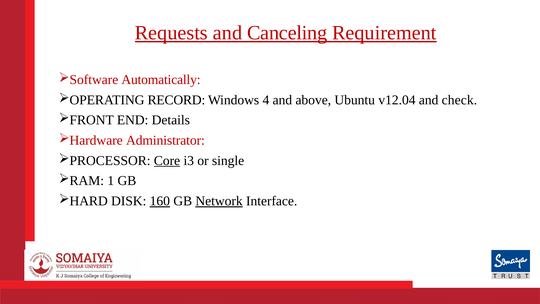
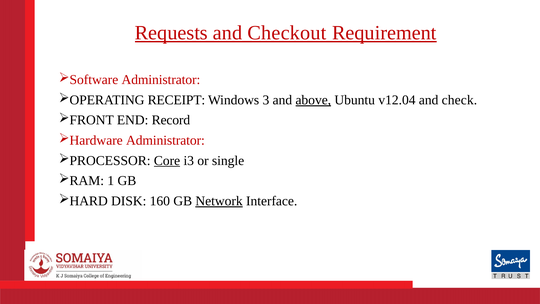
Canceling: Canceling -> Checkout (287, 33)
Automatically: Automatically -> Administrator (161, 80)
RECORD: RECORD -> RECEIPT (176, 100)
4: 4 -> 3 (266, 100)
above underline: none -> present (313, 100)
Details: Details -> Record (171, 120)
160 underline: present -> none (160, 201)
